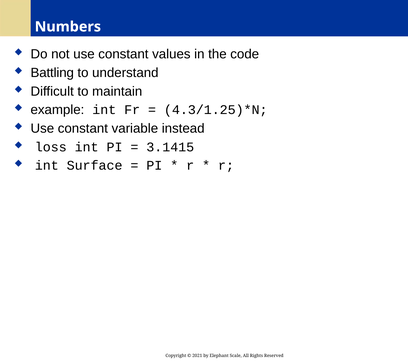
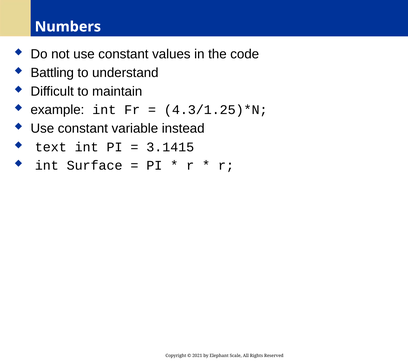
loss: loss -> text (51, 147)
